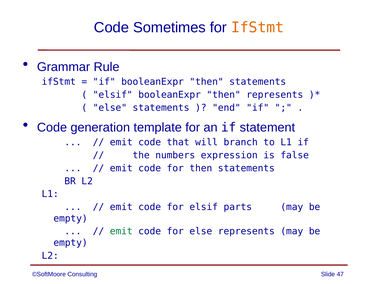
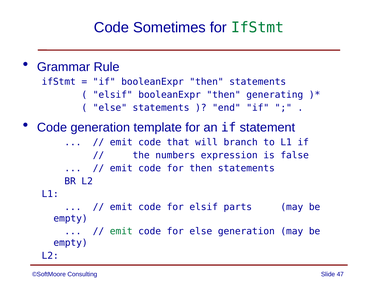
IfStmt colour: orange -> green (258, 28)
then represents: represents -> generating (275, 95)
else represents: represents -> generation (246, 231)
